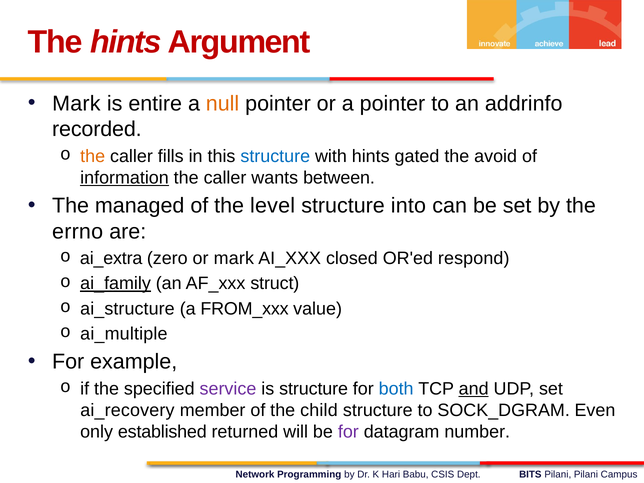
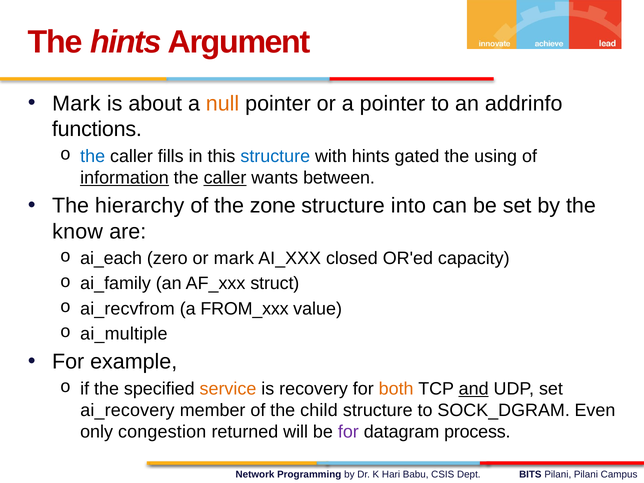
entire: entire -> about (155, 103)
recorded: recorded -> functions (97, 129)
the colour: orange -> blue (93, 156)
avoid: avoid -> using (496, 156)
caller underline: none -> present (225, 178)
managed: managed -> hierarchy (140, 206)
level: level -> zone (273, 206)
errno: errno -> know (78, 232)
ai_extra: ai_extra -> ai_each (111, 259)
respond: respond -> capacity (474, 259)
ai_family underline: present -> none (116, 284)
ai_structure: ai_structure -> ai_recvfrom (127, 309)
service colour: purple -> orange (228, 389)
is structure: structure -> recovery (314, 389)
both colour: blue -> orange (396, 389)
established: established -> congestion (162, 432)
number: number -> process (477, 432)
